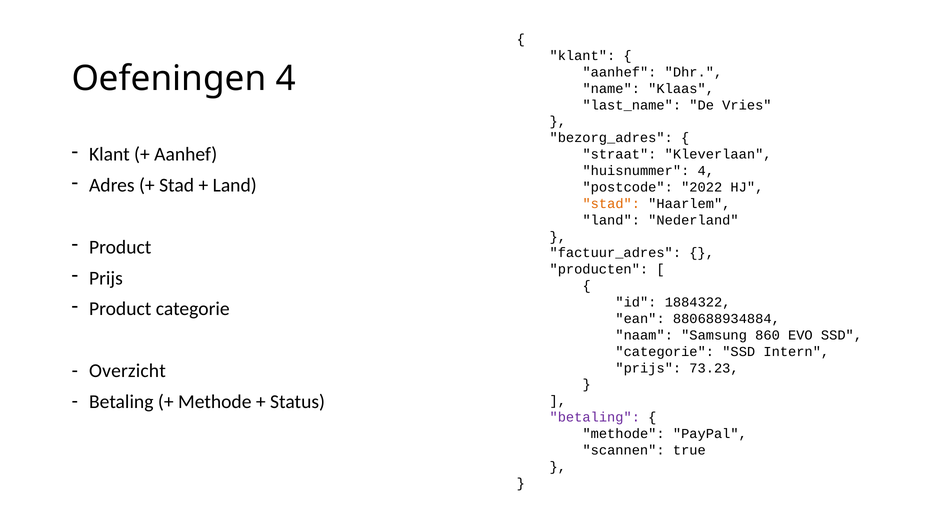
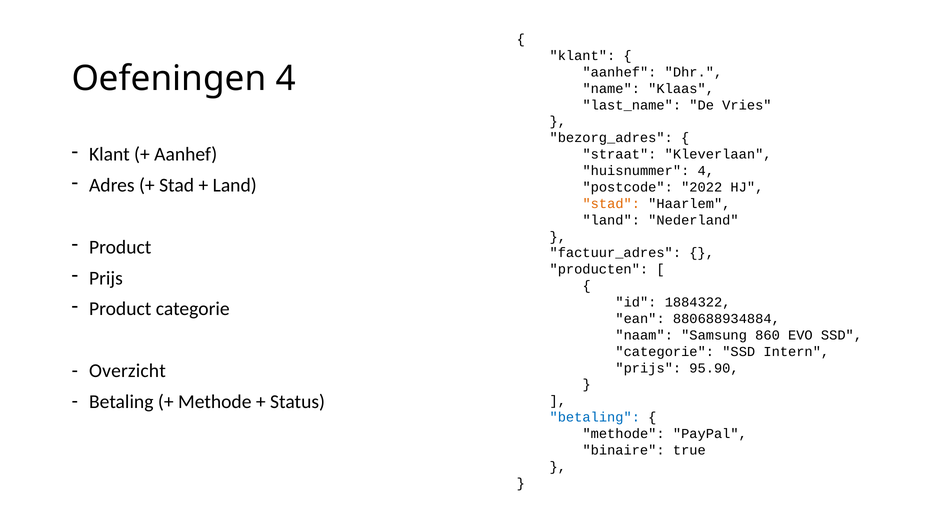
73.23: 73.23 -> 95.90 (714, 368)
betaling colour: purple -> blue (595, 417)
scannen: scannen -> binaire (624, 450)
